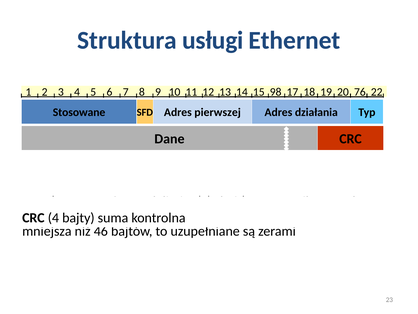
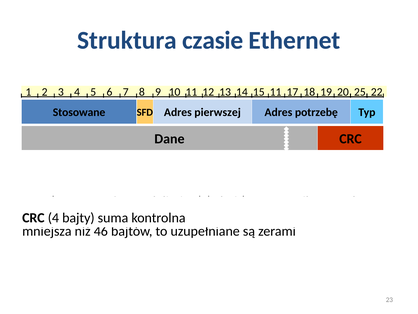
usługi: usługi -> czasie (213, 40)
15 98: 98 -> 11 (276, 92)
76: 76 -> 25 (360, 92)
działania: działania -> potrzebę (316, 112)
